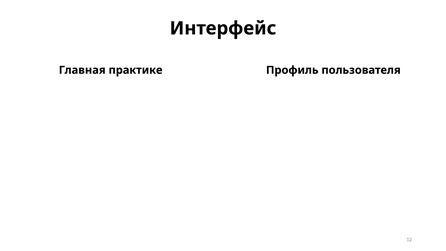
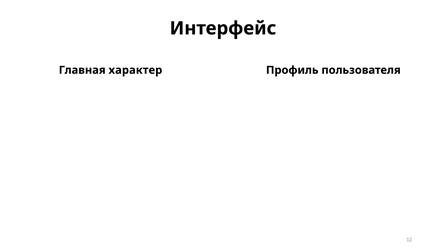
практике: практике -> характер (135, 70)
